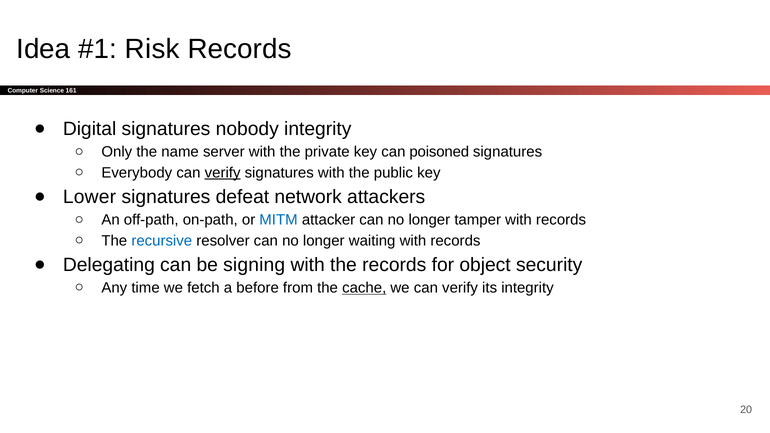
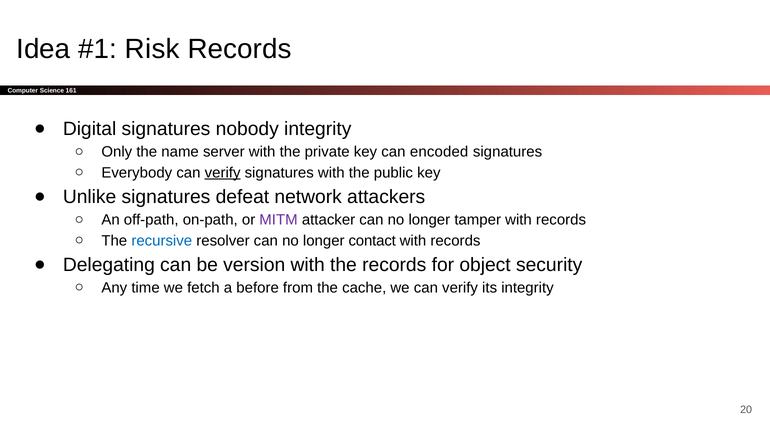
poisoned: poisoned -> encoded (439, 152)
Lower: Lower -> Unlike (90, 197)
MITM colour: blue -> purple (279, 220)
waiting: waiting -> contact (372, 241)
signing: signing -> version (254, 265)
cache underline: present -> none (364, 288)
